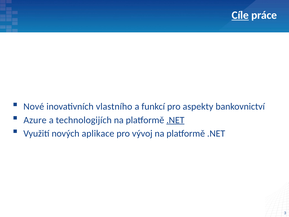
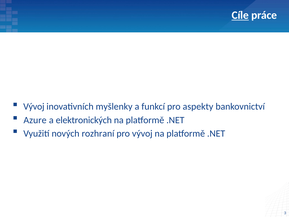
Nové: Nové -> Vývoj (34, 106)
vlastního: vlastního -> myšlenky (114, 106)
technologijích: technologijích -> elektronických (84, 120)
.NET underline: present -> none (175, 120)
aplikace: aplikace -> rozhraní (98, 133)
